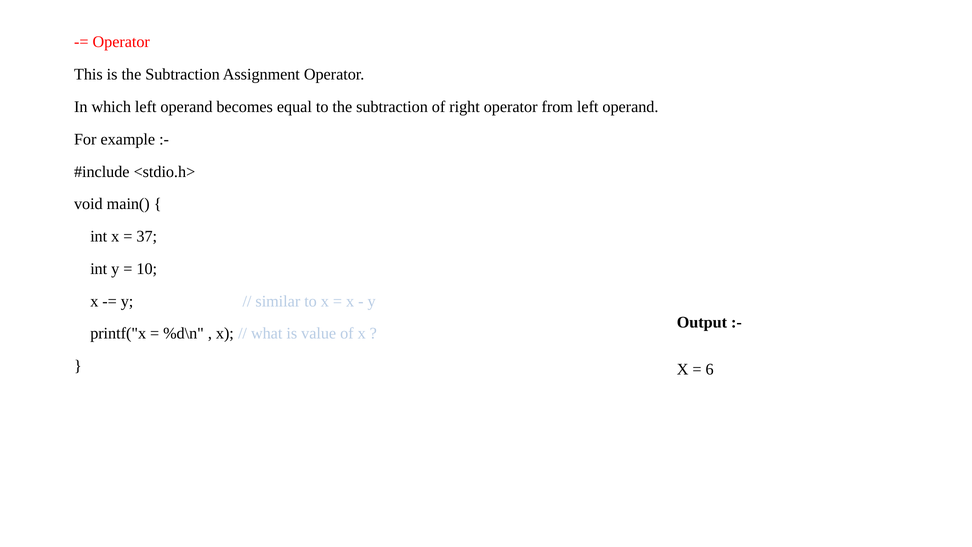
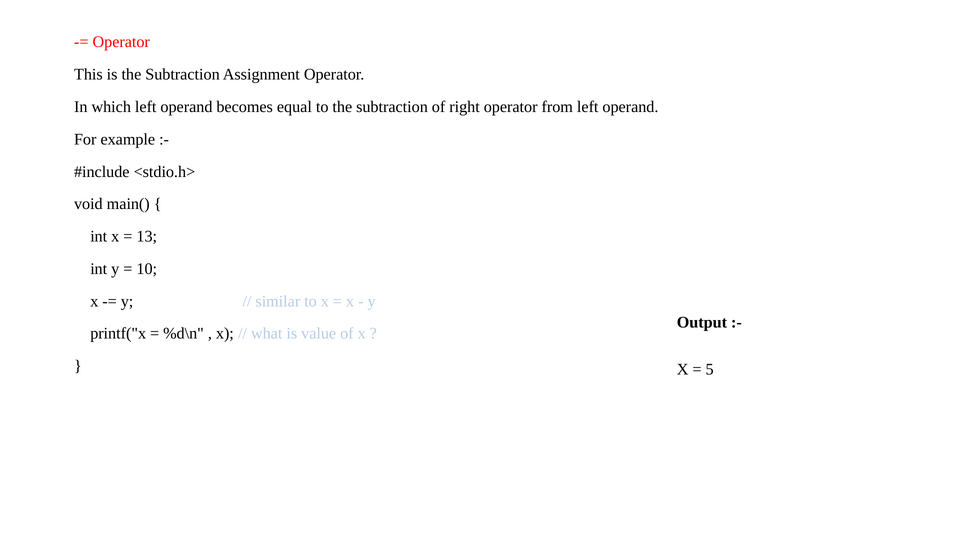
37: 37 -> 13 (147, 236)
6: 6 -> 5 (710, 369)
